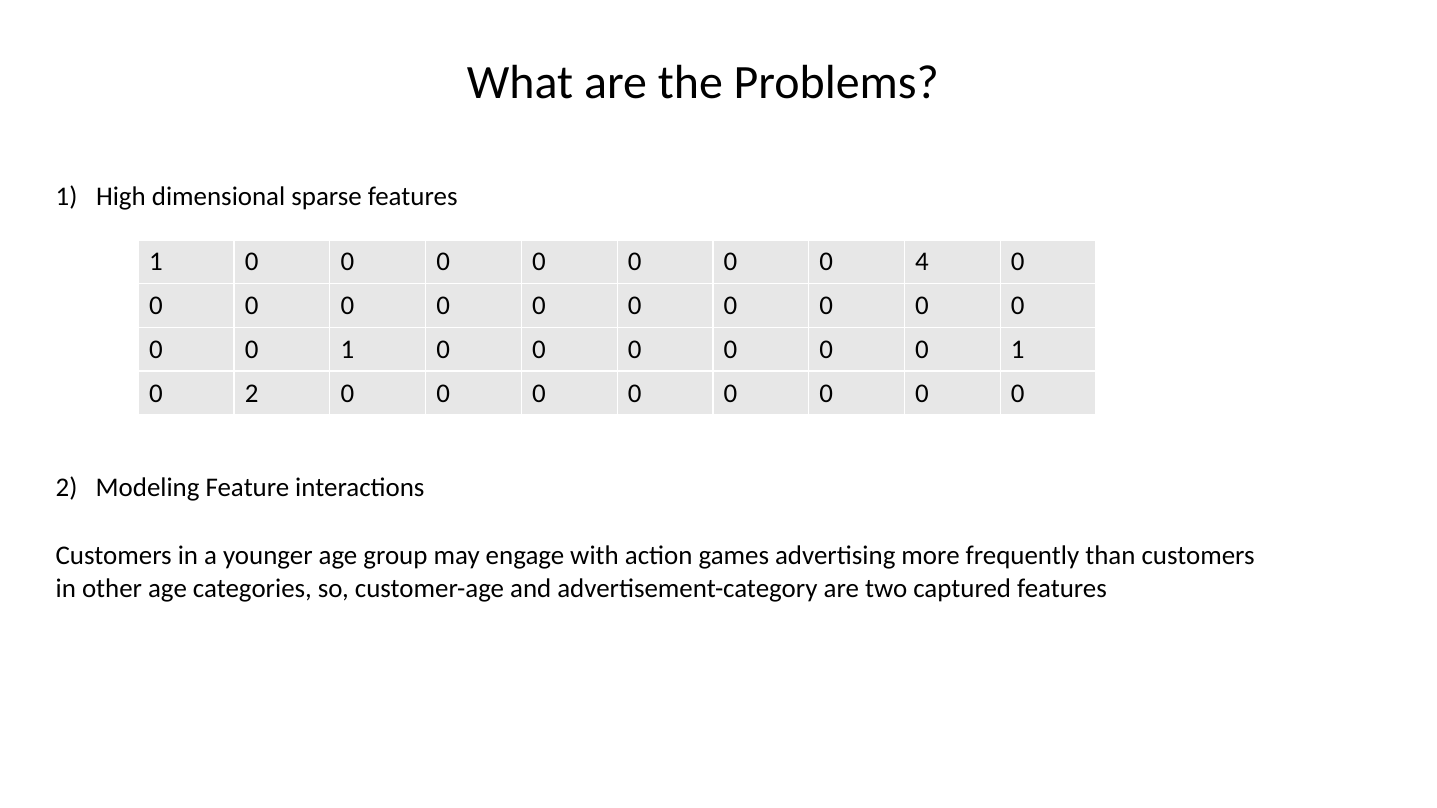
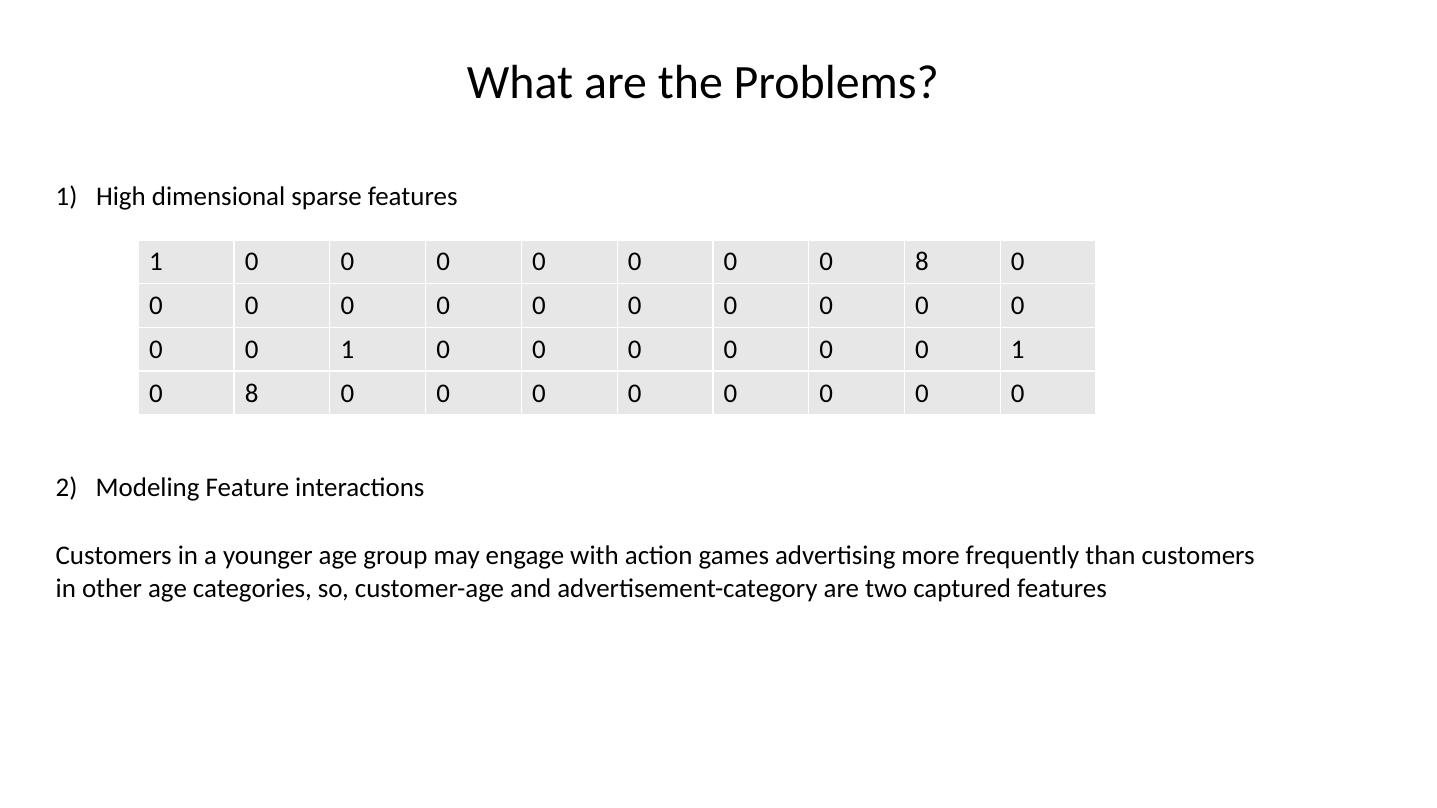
0 0 4: 4 -> 8 (922, 262)
2: 2 -> 8 (252, 393)
